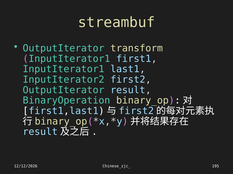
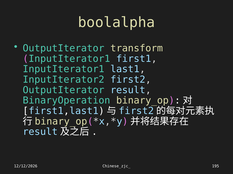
streambuf: streambuf -> boolalpha (116, 23)
